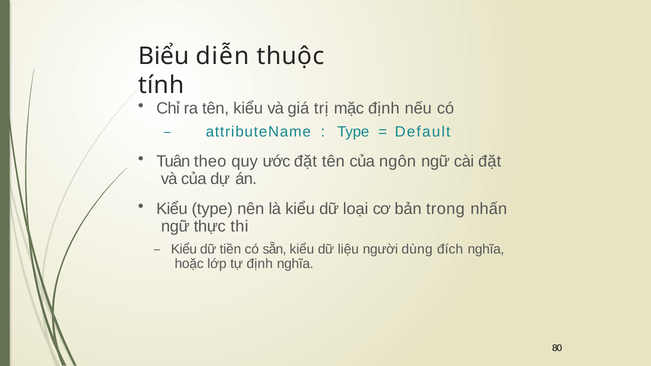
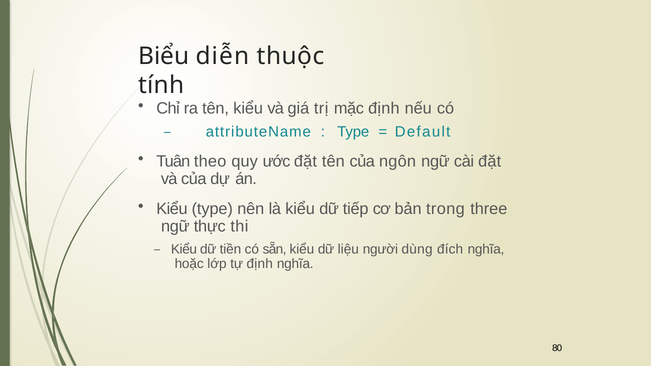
loại: loại -> tiếp (356, 209)
nhấn: nhấn -> three (489, 209)
